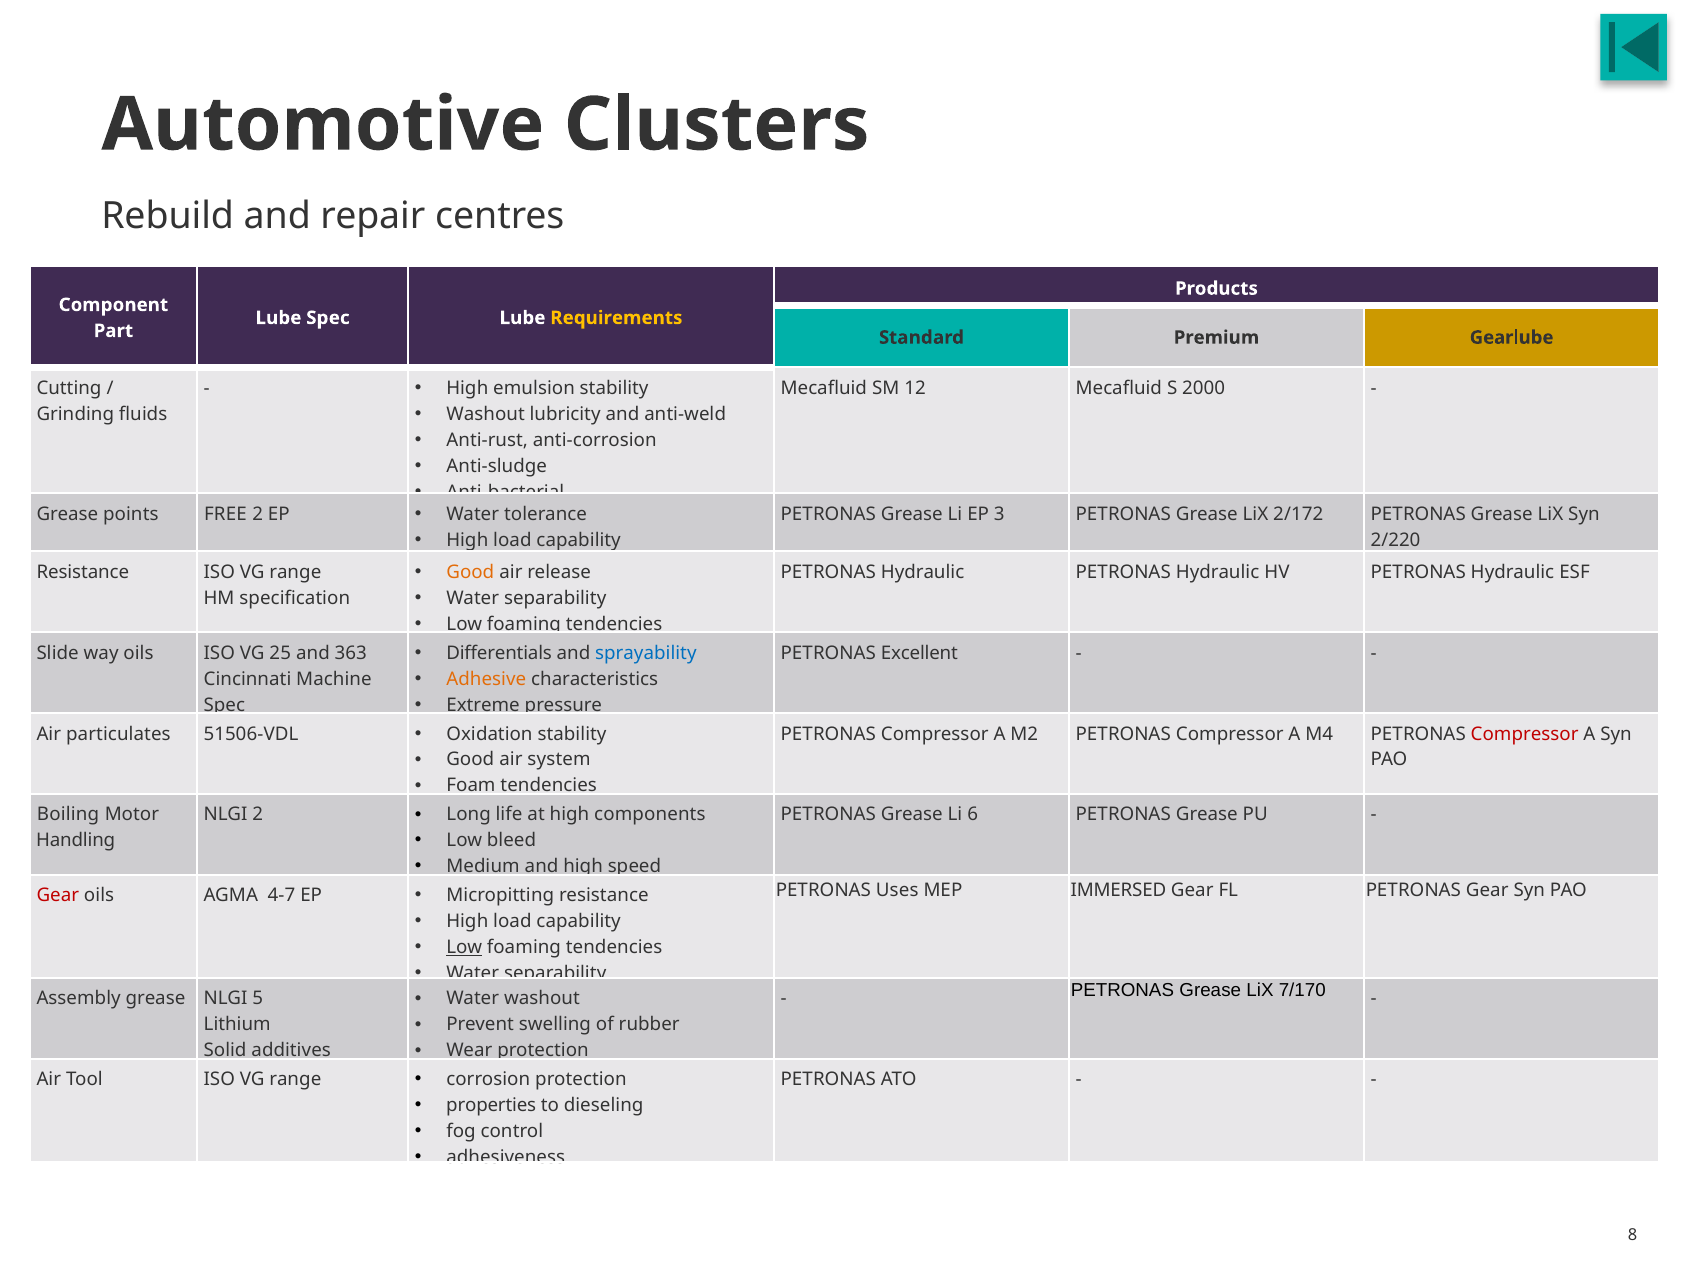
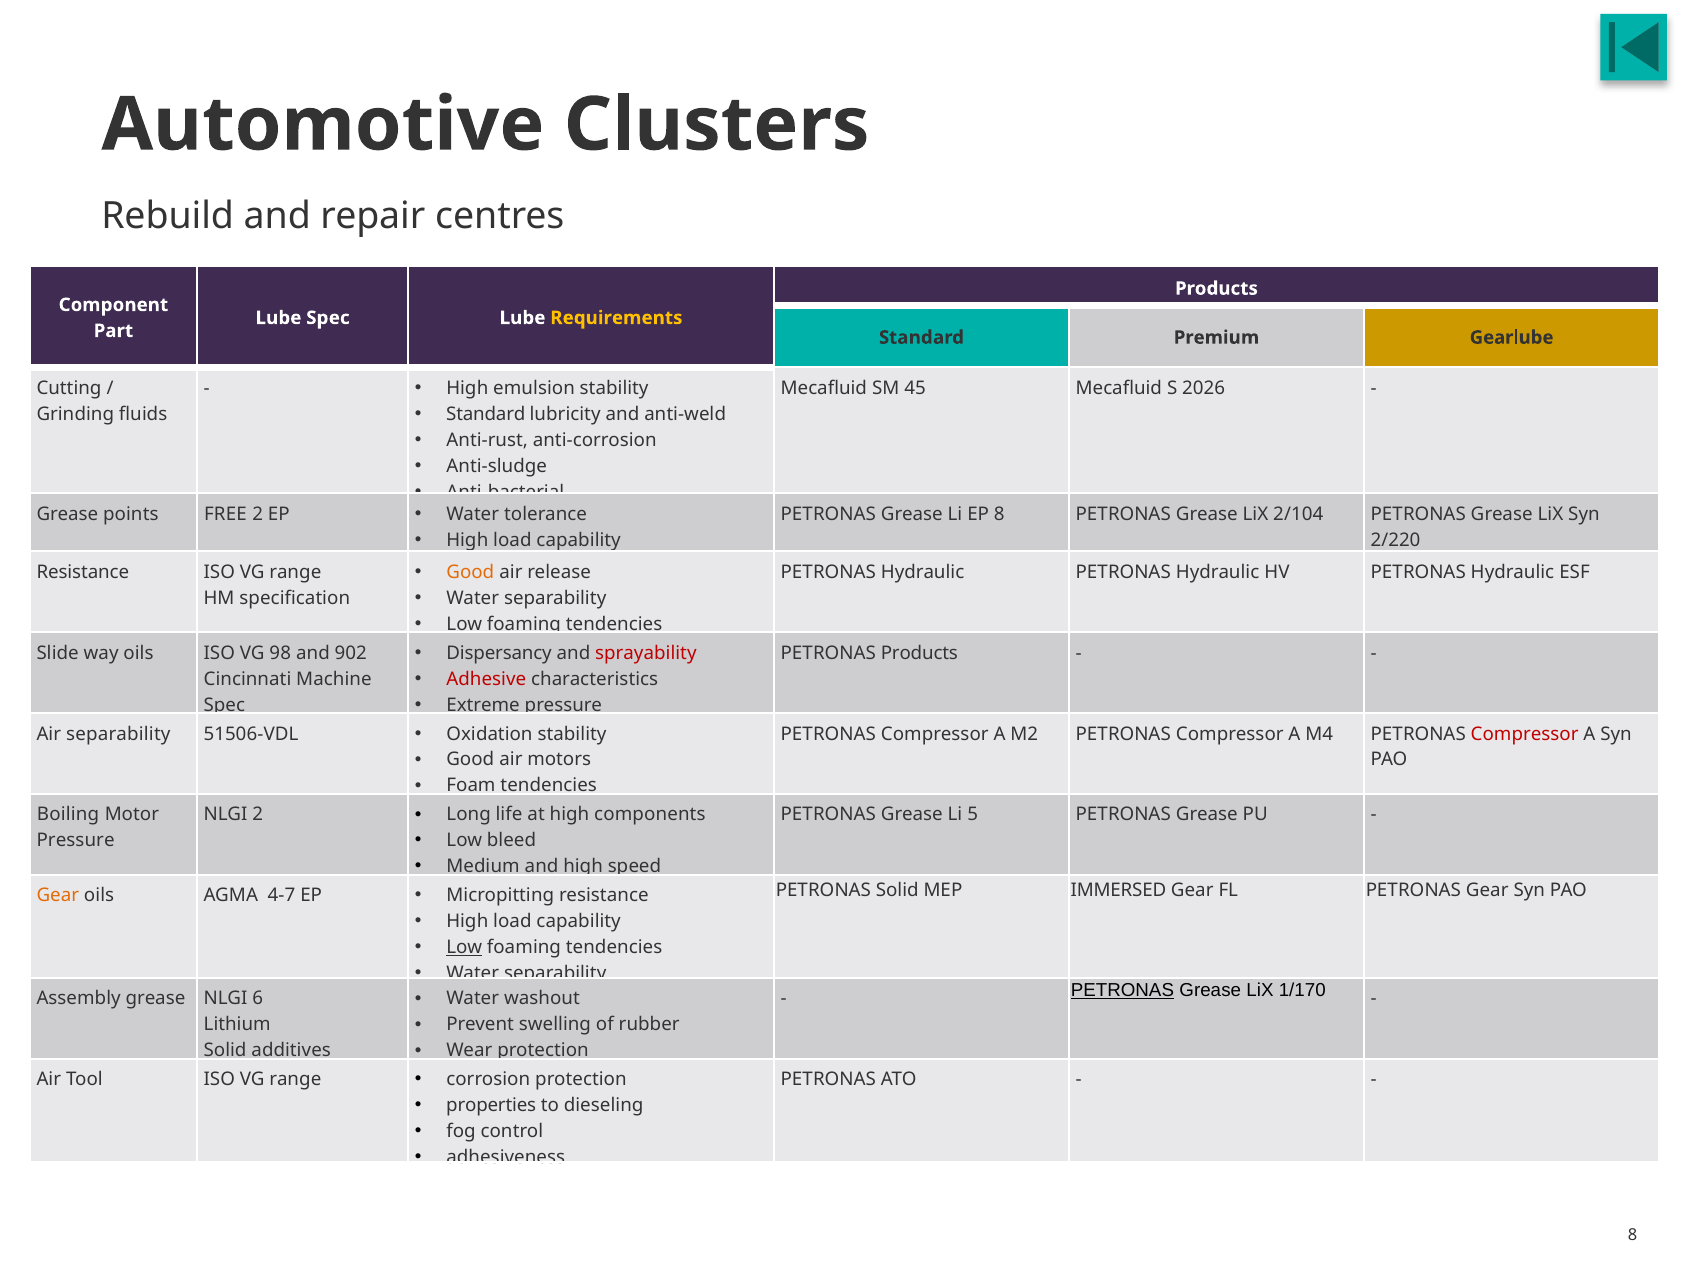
12: 12 -> 45 (915, 388)
2000: 2000 -> 2026 (1204, 388)
Washout: Washout -> Standard (486, 414)
EP 3: 3 -> 8 (999, 514)
2/172: 2/172 -> 2/104 (1298, 514)
Differentials: Differentials -> Dispersancy (499, 653)
sprayability colour: blue -> red (646, 653)
25: 25 -> 98 (280, 653)
363: 363 -> 902 (351, 653)
PETRONAS Excellent: Excellent -> Products (919, 653)
Adhesive colour: orange -> red (486, 679)
Air particulates: particulates -> separability (118, 734)
system: system -> motors (559, 760)
6: 6 -> 5 (973, 815)
Handling: Handling -> Pressure (76, 840)
PETRONAS Uses: Uses -> Solid (897, 890)
Gear colour: red -> orange (58, 895)
PETRONAS underline: none -> present (1122, 991)
7/170: 7/170 -> 1/170 (1302, 991)
5: 5 -> 6 (258, 999)
